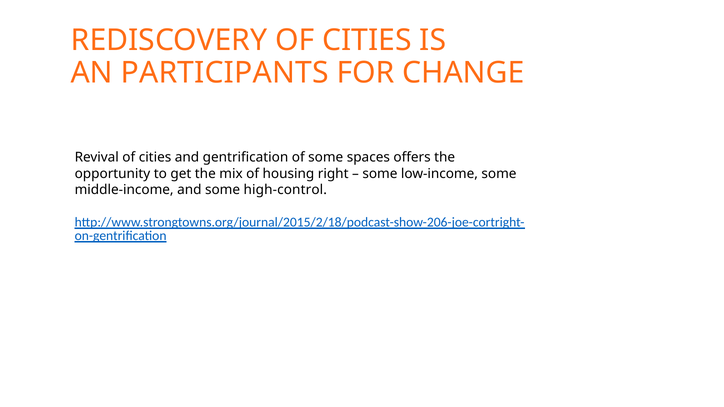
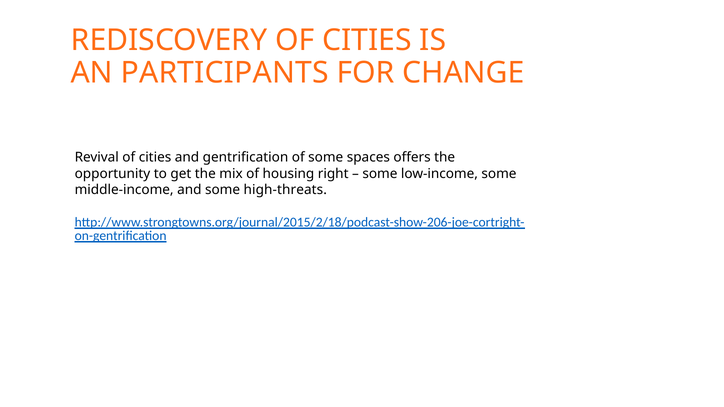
high-control: high-control -> high-threats (285, 190)
